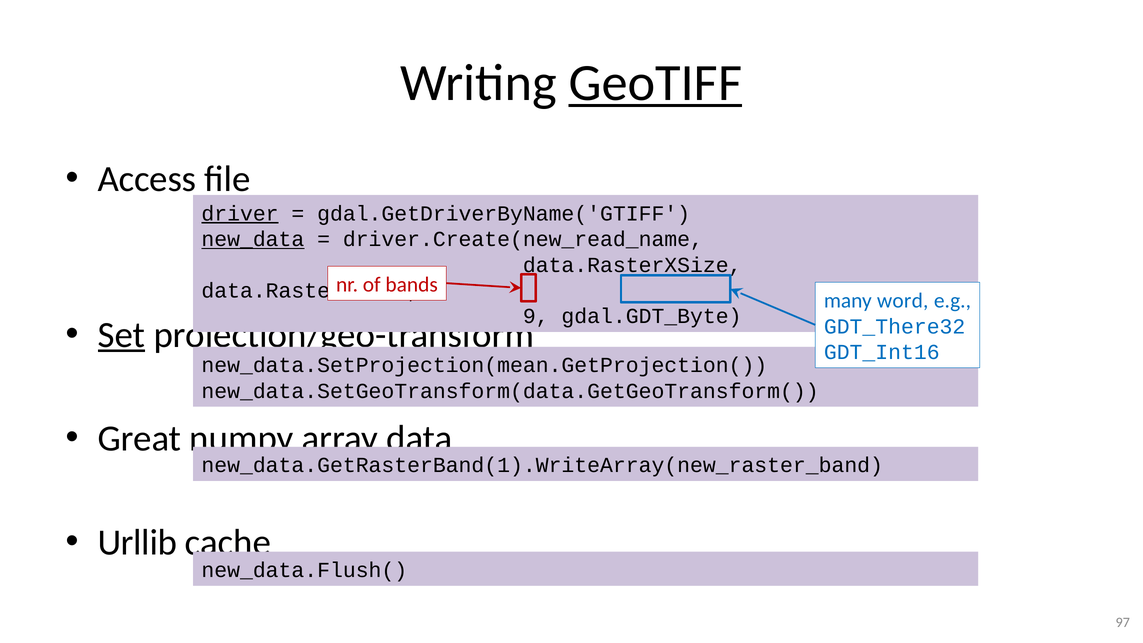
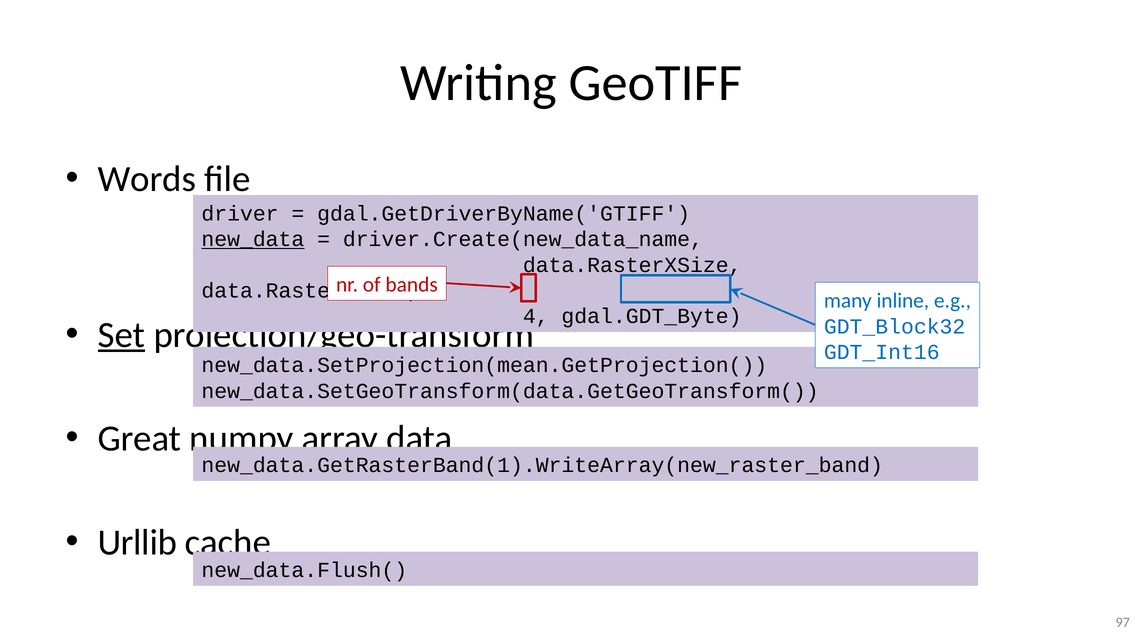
GeoTIFF underline: present -> none (655, 83)
Access: Access -> Words (147, 179)
driver underline: present -> none (240, 213)
driver.Create(new_read_name: driver.Create(new_read_name -> driver.Create(new_data_name (523, 239)
word: word -> inline (903, 301)
9: 9 -> 4 (536, 316)
GDT_There32: GDT_There32 -> GDT_Block32 (895, 326)
